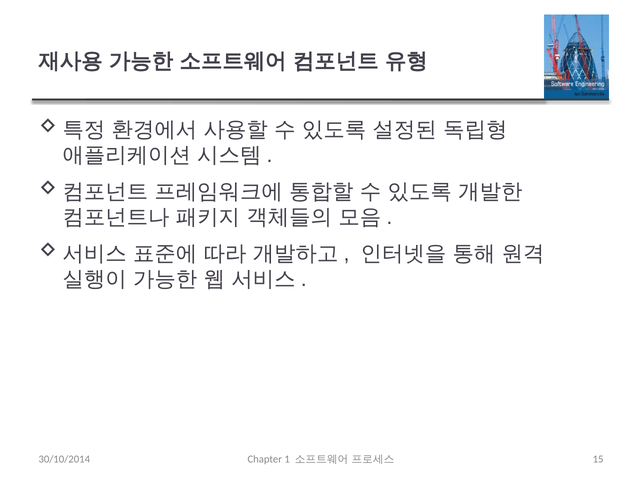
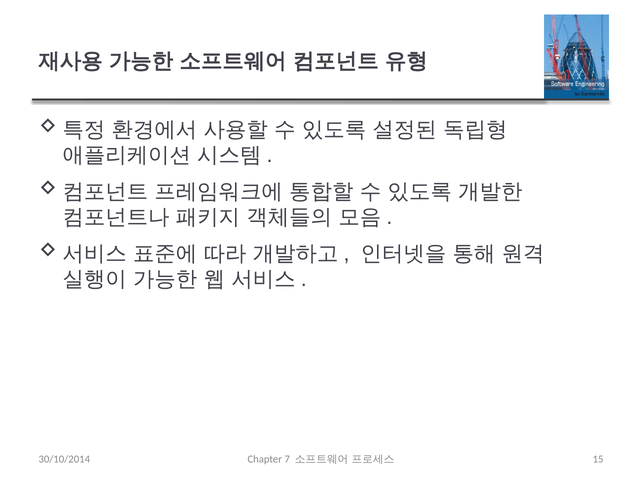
1: 1 -> 7 (287, 460)
